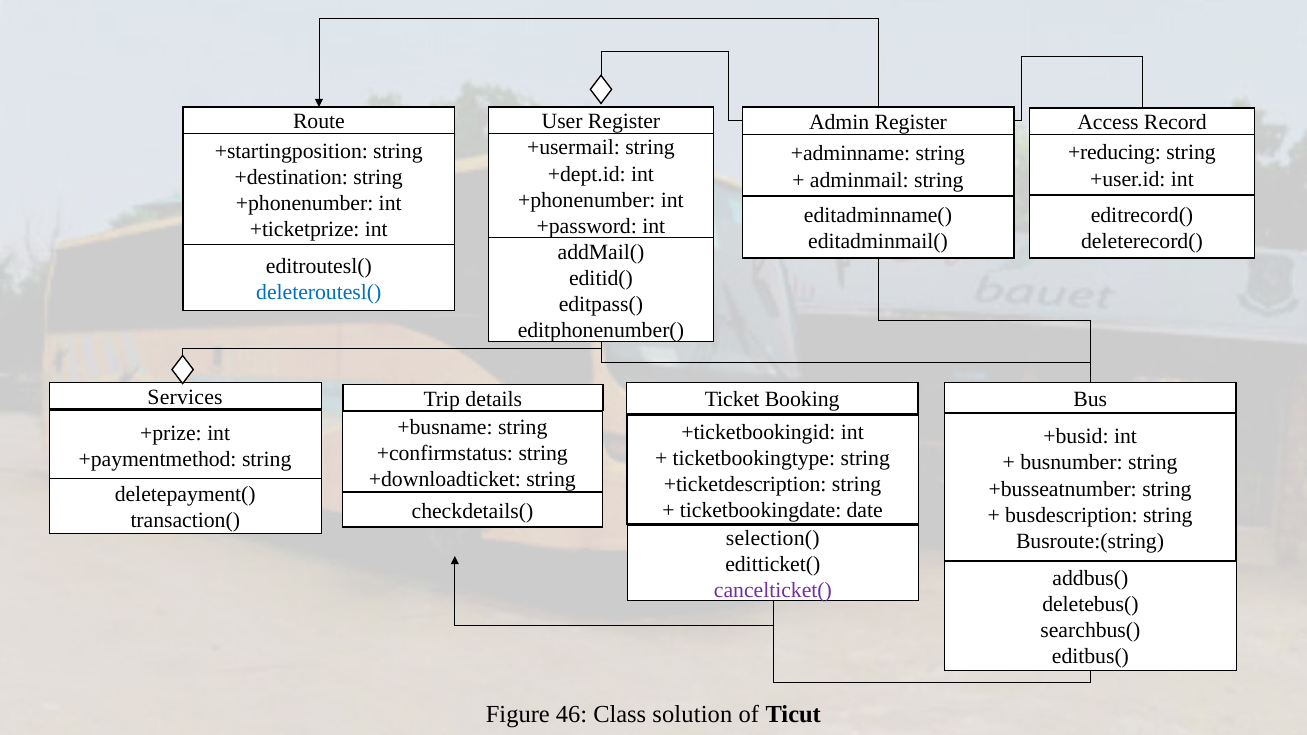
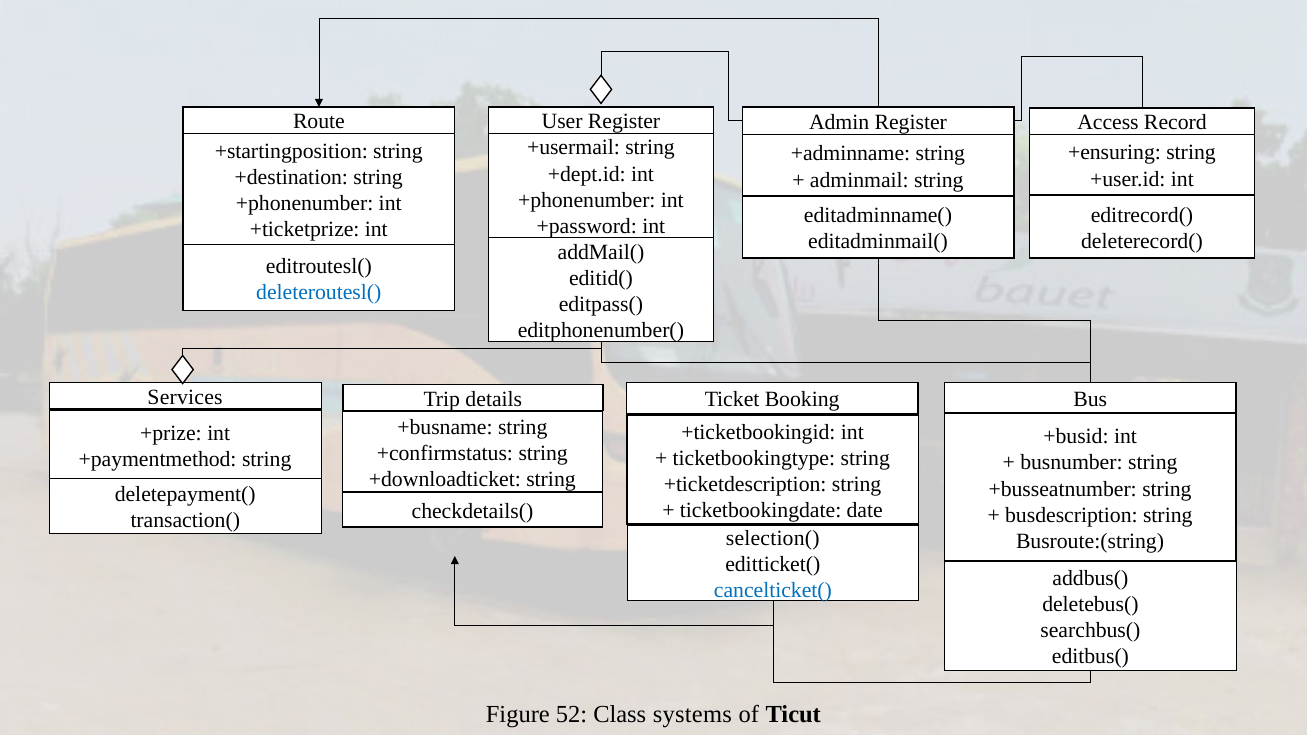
+reducing: +reducing -> +ensuring (1114, 153)
cancelticket( colour: purple -> blue (773, 591)
46: 46 -> 52 (572, 715)
solution: solution -> systems (692, 715)
